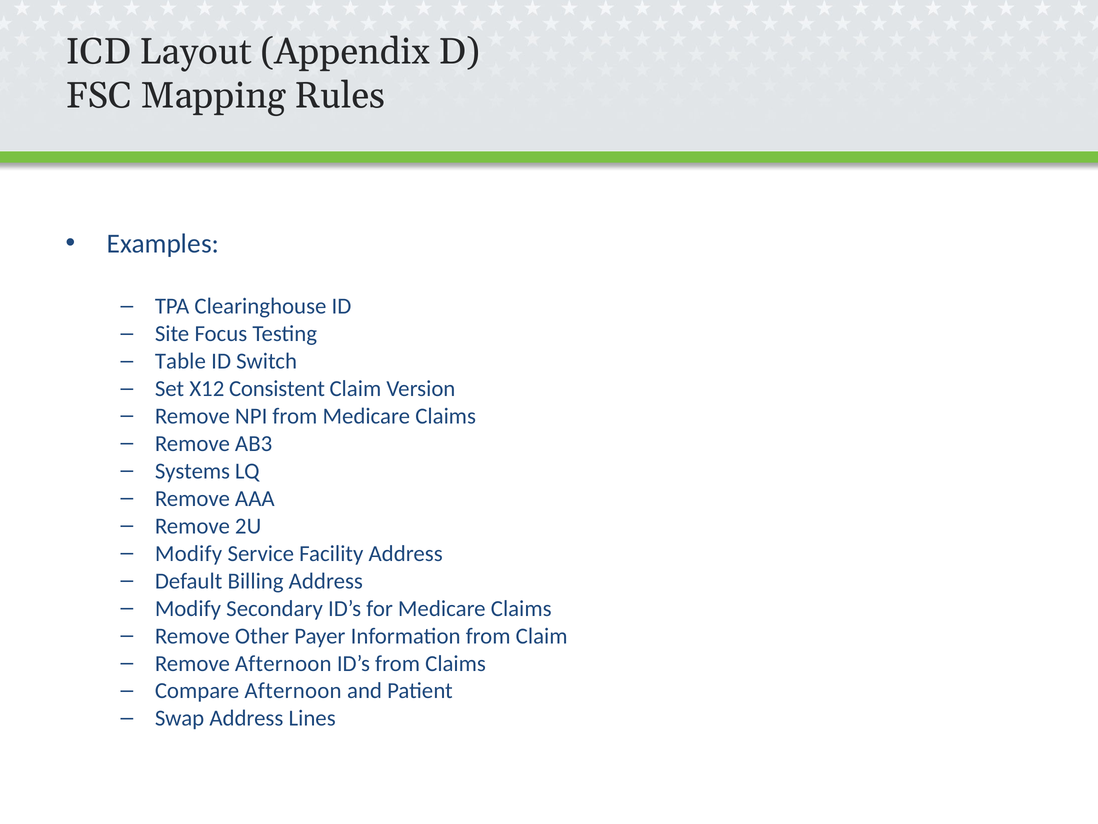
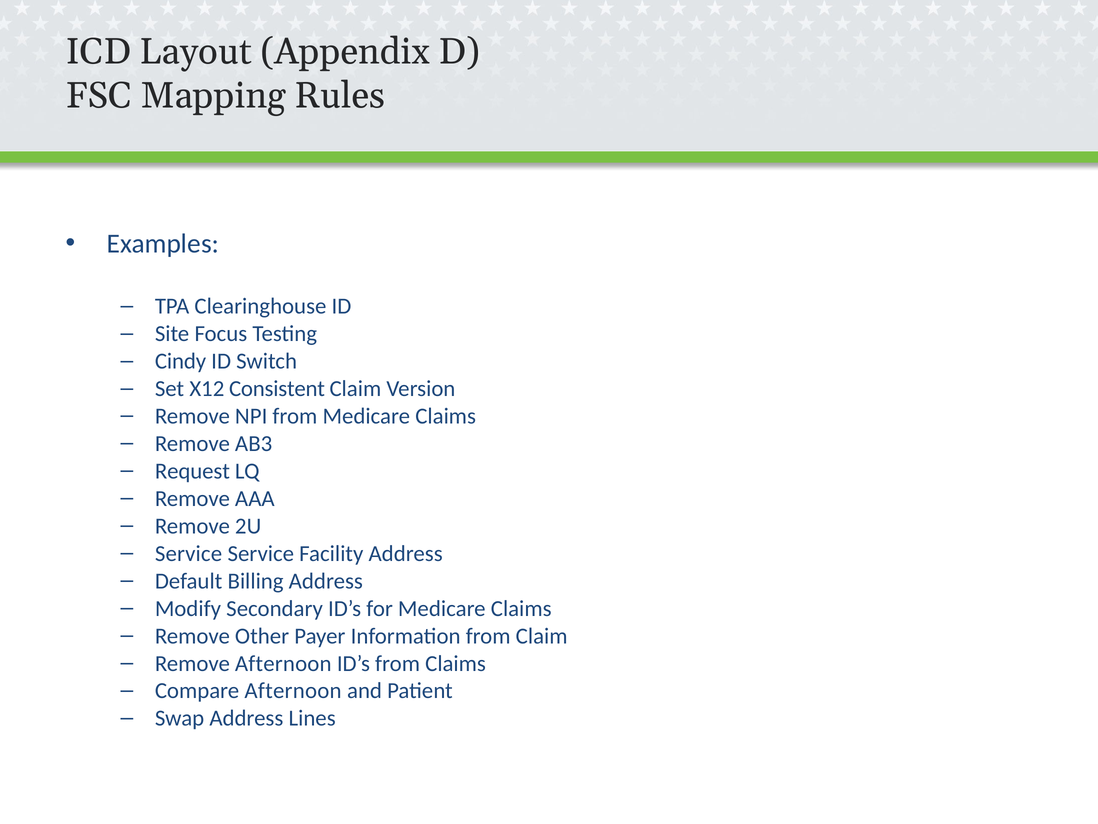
Table: Table -> Cindy (181, 361)
Systems: Systems -> Request (192, 471)
Modify: Modify -> Service (189, 553)
